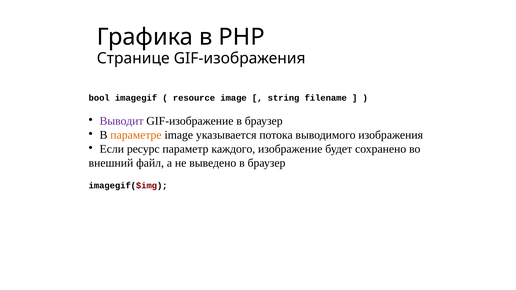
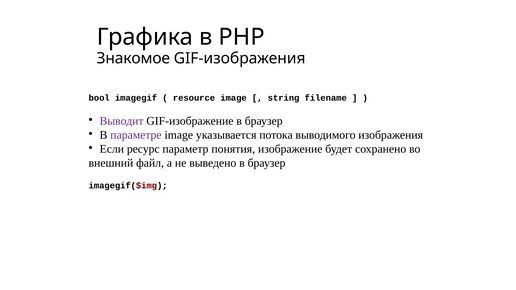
Странице: Странице -> Знакомое (133, 58)
параметре colour: orange -> purple (136, 135)
каждого: каждого -> понятия (233, 149)
